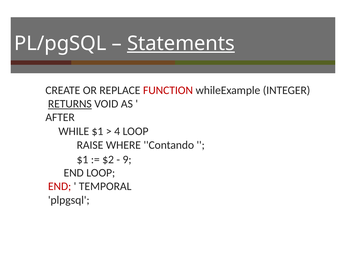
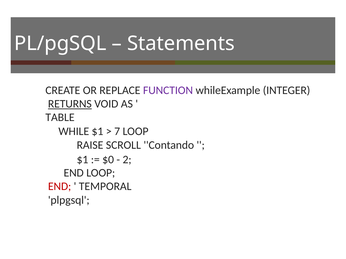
Statements underline: present -> none (181, 44)
FUNCTION colour: red -> purple (168, 91)
AFTER: AFTER -> TABLE (60, 118)
4: 4 -> 7 (117, 132)
WHERE: WHERE -> SCROLL (123, 145)
$2: $2 -> $0 (108, 160)
9: 9 -> 2 (127, 160)
